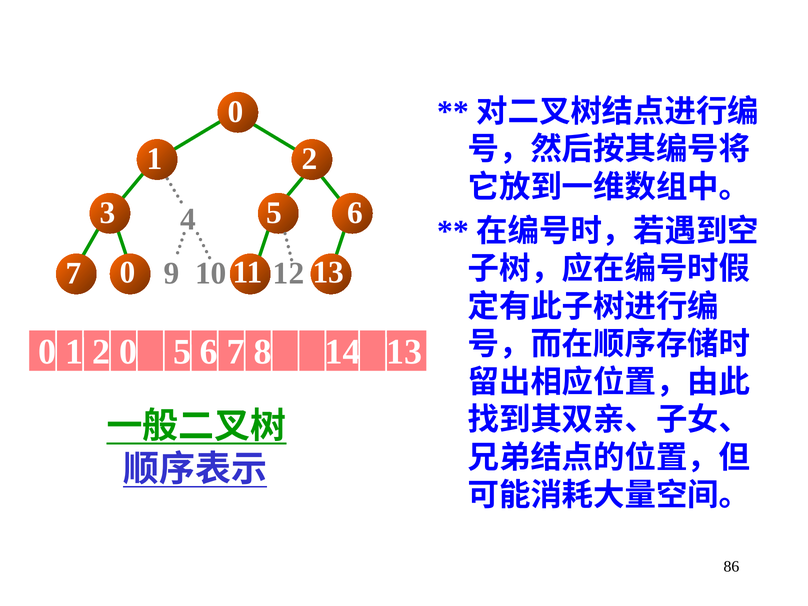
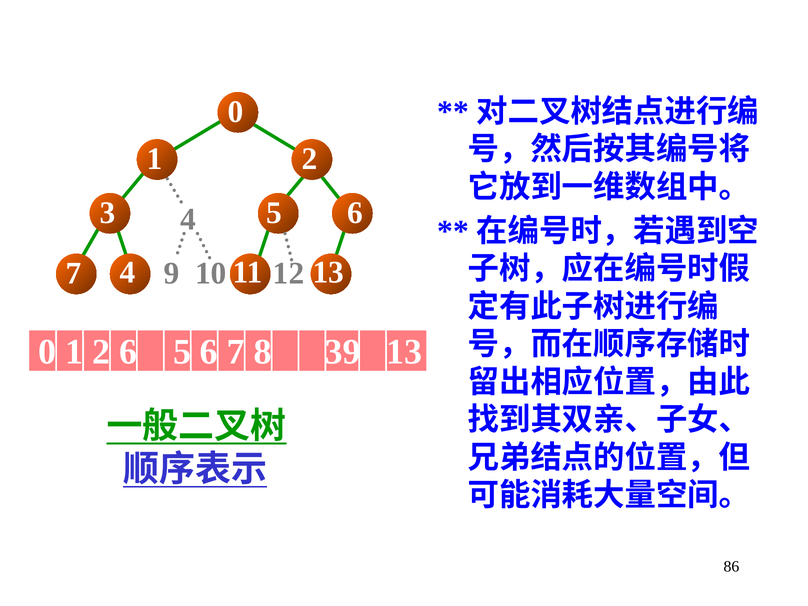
7 0: 0 -> 4 (128, 272)
0: 0 -> 6 (128, 352)
14: 14 -> 39 (343, 352)
